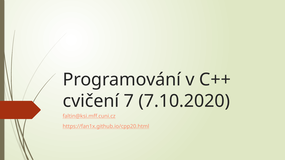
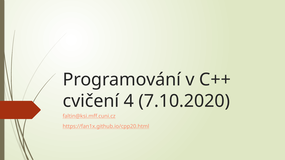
7: 7 -> 4 (129, 101)
